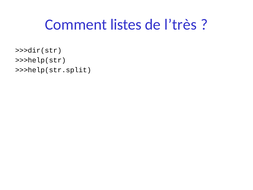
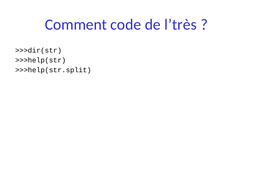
listes: listes -> code (126, 24)
